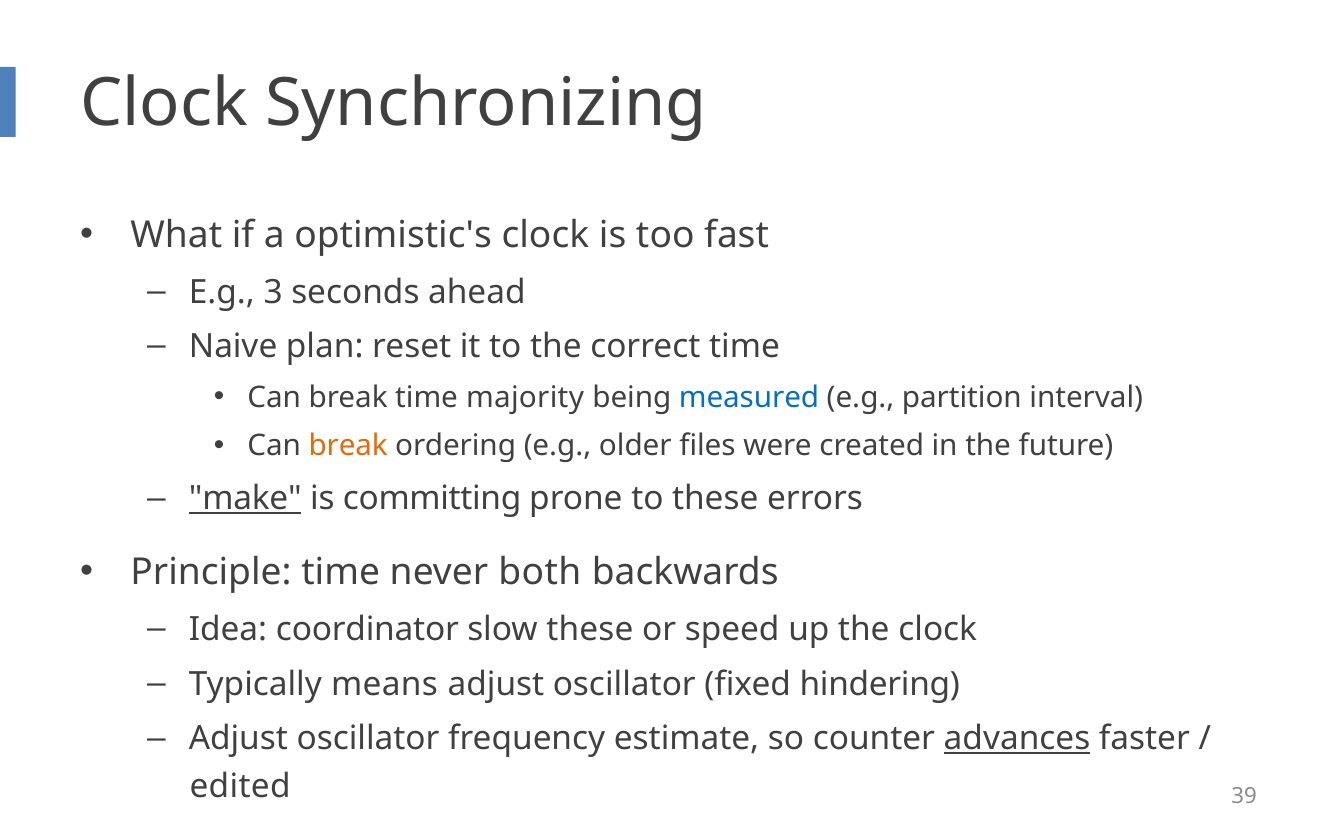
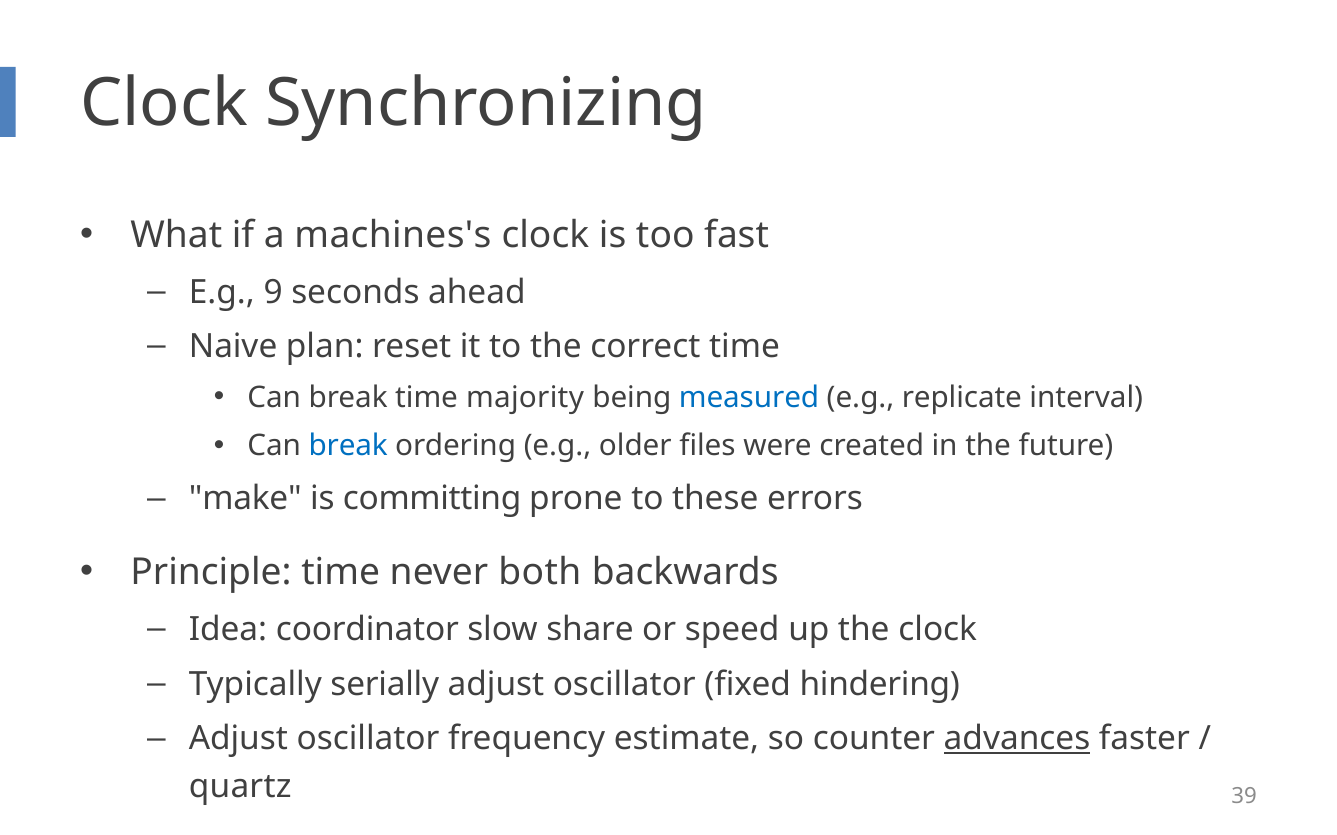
optimistic's: optimistic's -> machines's (393, 235)
3: 3 -> 9 (273, 292)
partition: partition -> replicate (962, 398)
break colour: orange -> blue (348, 446)
make underline: present -> none (245, 499)
slow these: these -> share (590, 630)
means: means -> serially (385, 685)
edited: edited -> quartz (240, 787)
